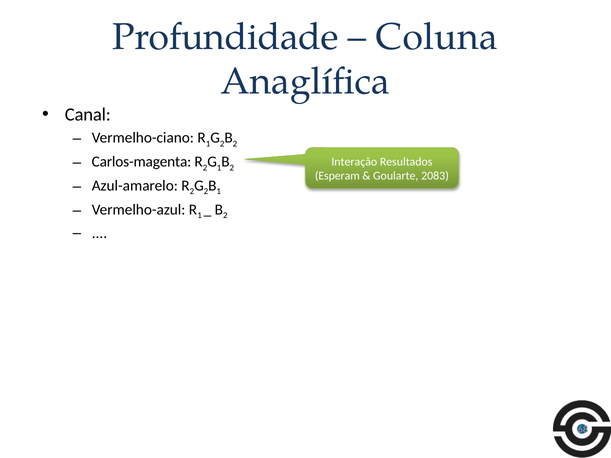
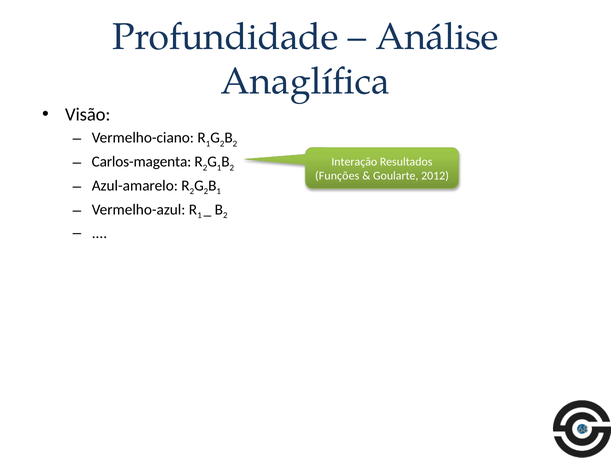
Coluna: Coluna -> Análise (437, 37)
Canal: Canal -> Visão (88, 115)
Esperam: Esperam -> Funções (337, 176)
2083: 2083 -> 2012 (435, 176)
